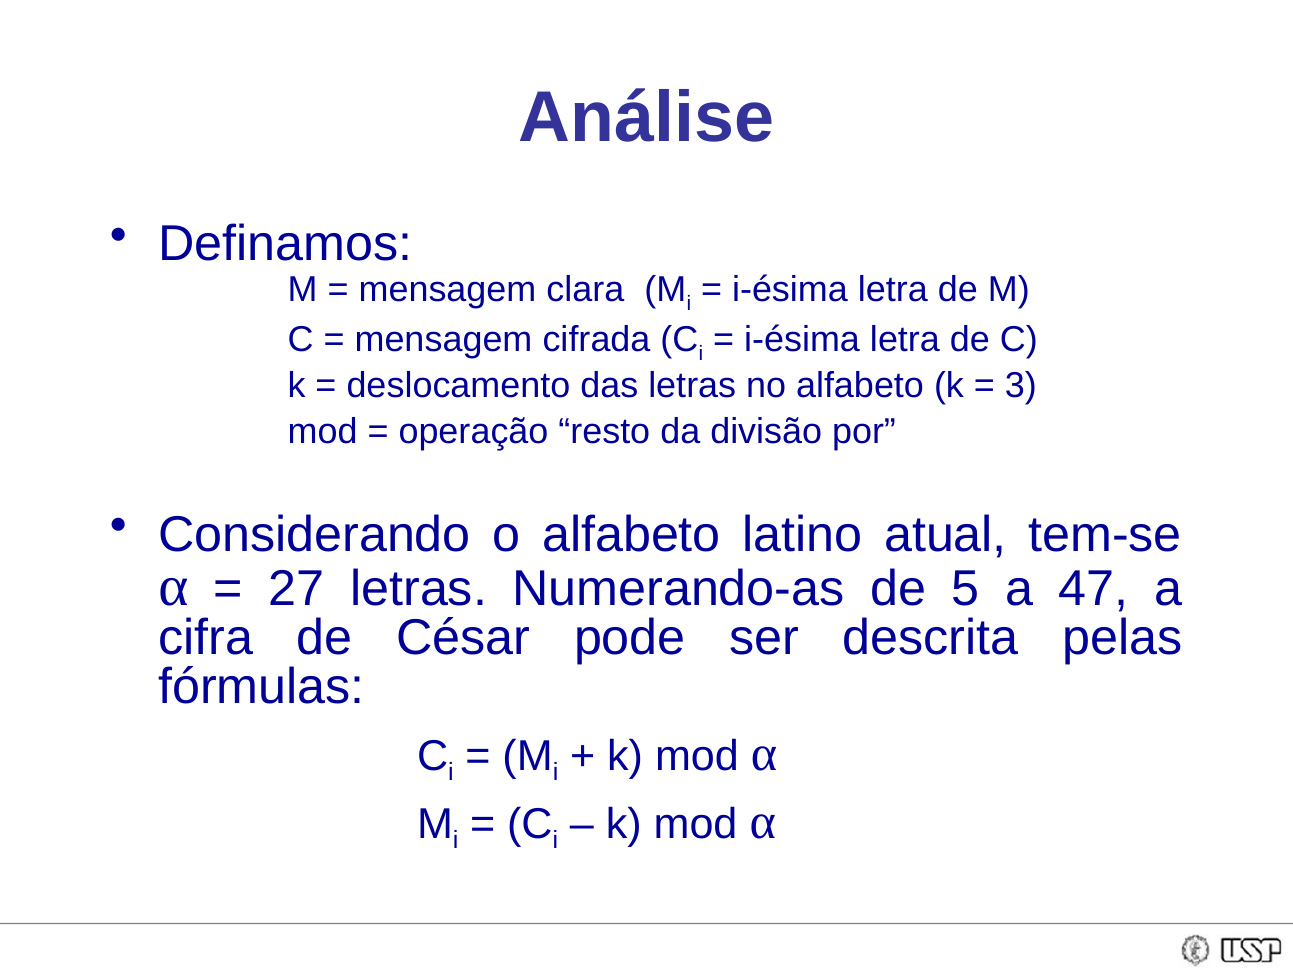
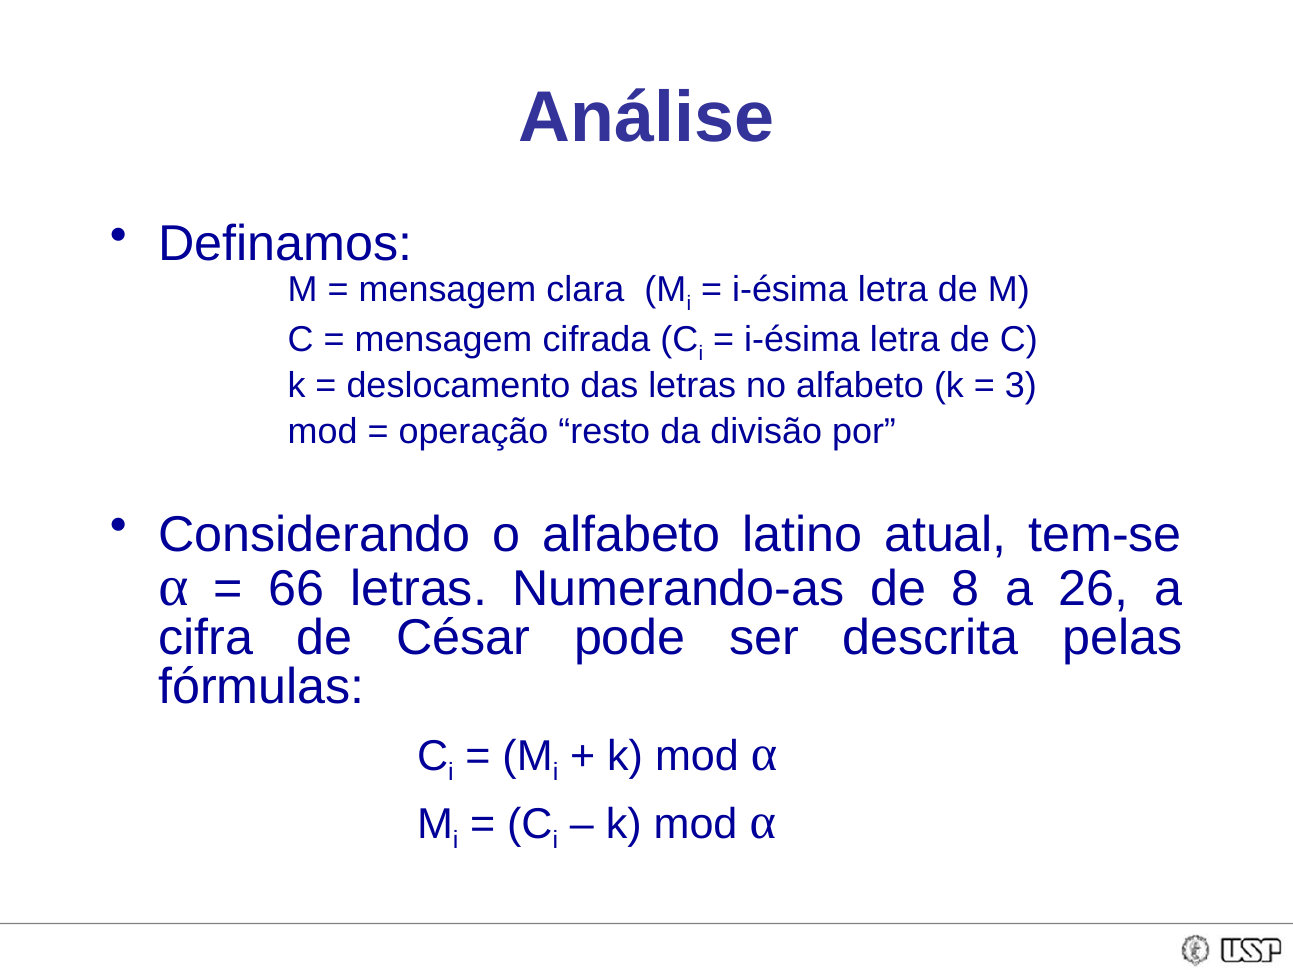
27: 27 -> 66 (297, 588)
5: 5 -> 8 (966, 588)
47: 47 -> 26 (1094, 588)
